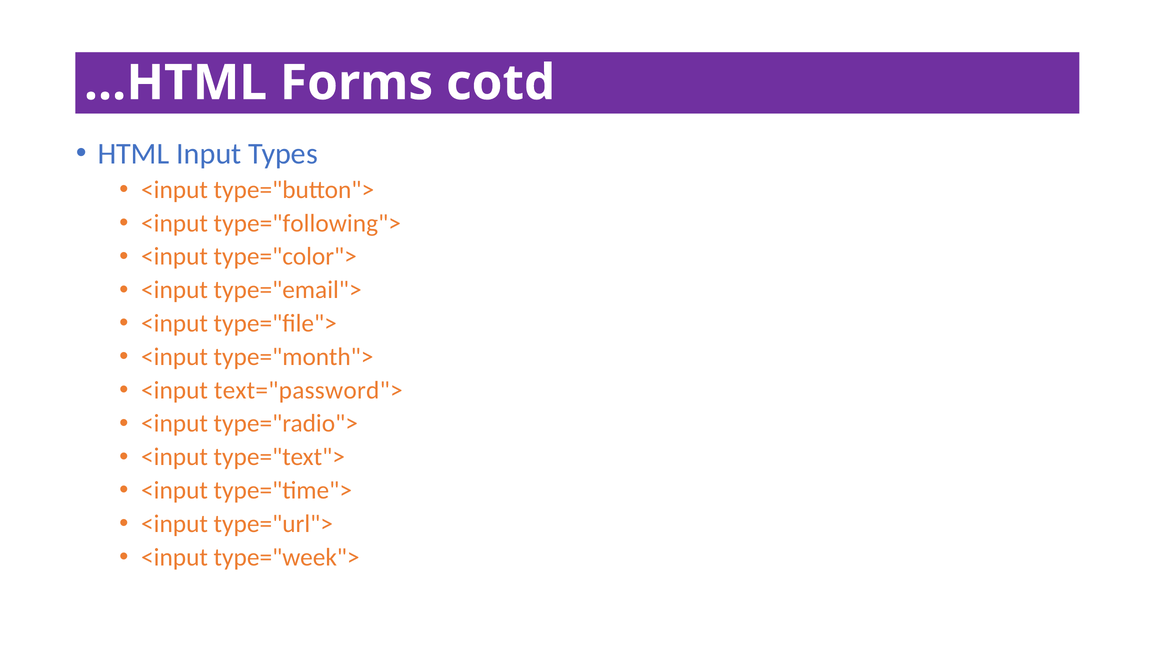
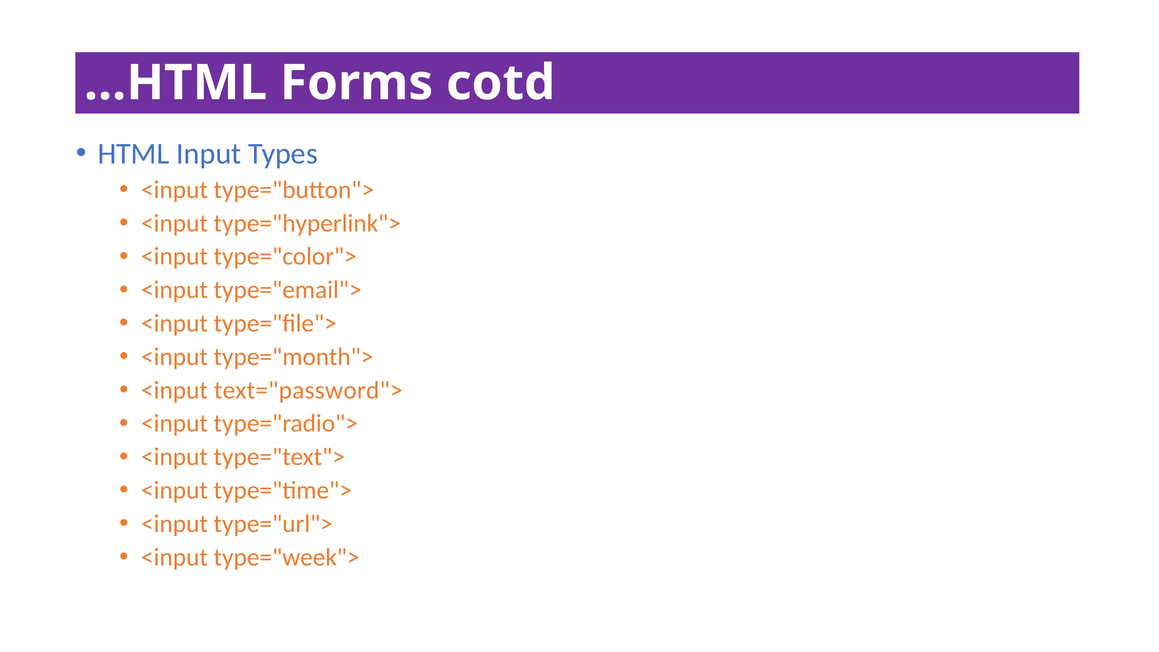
type="following">: type="following"> -> type="hyperlink"> (307, 223)
